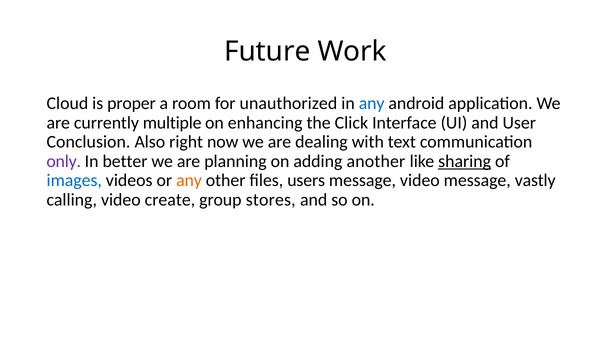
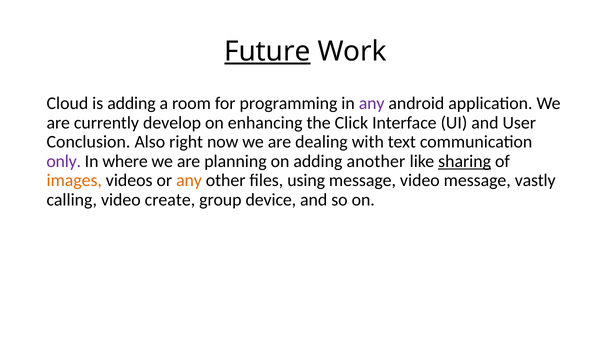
Future underline: none -> present (267, 51)
is proper: proper -> adding (131, 103)
unauthorized: unauthorized -> programming (288, 103)
any colour: blue -> purple (372, 103)
multiple: multiple -> develop (172, 123)
better: better -> where (125, 161)
images colour: blue -> orange (74, 180)
users: users -> using (306, 180)
stores: stores -> device (271, 200)
